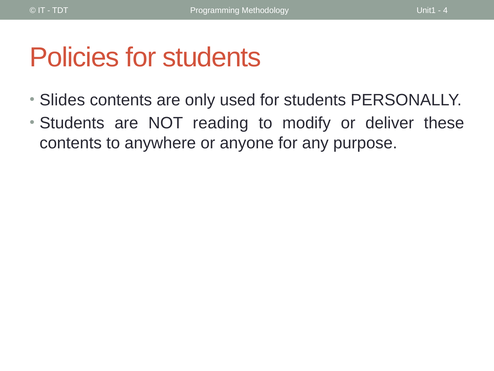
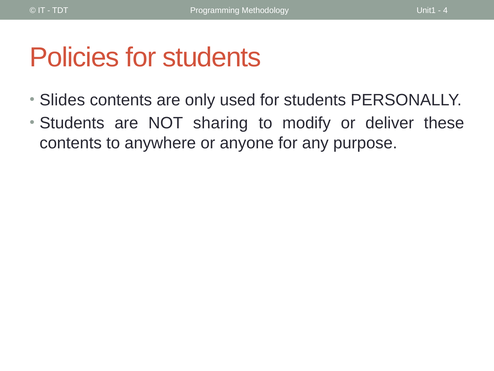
reading: reading -> sharing (221, 123)
